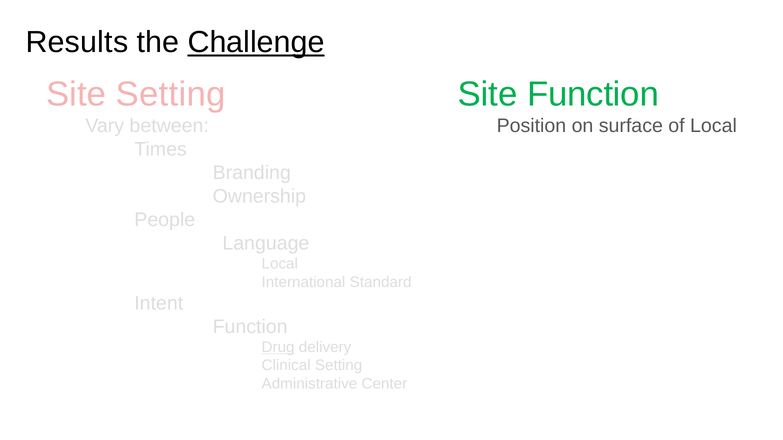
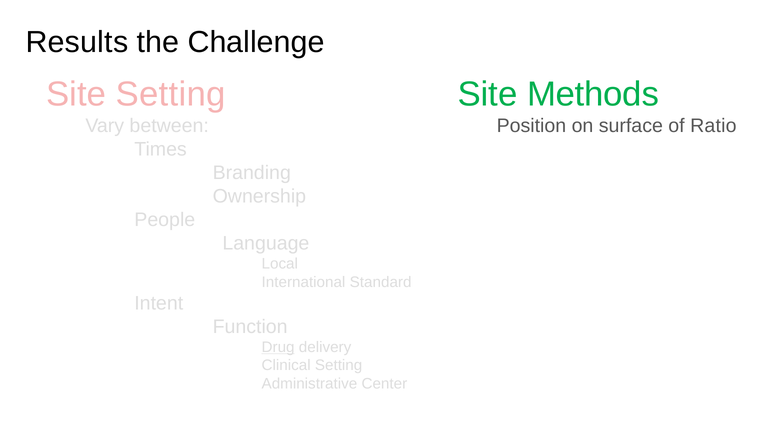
Challenge underline: present -> none (256, 42)
Site Function: Function -> Methods (593, 94)
of Local: Local -> Ratio (713, 126)
